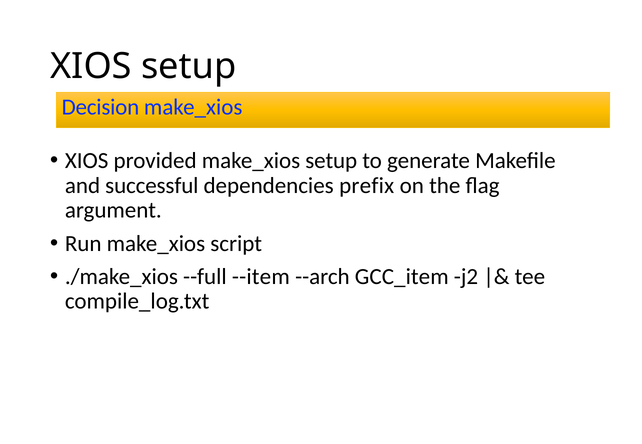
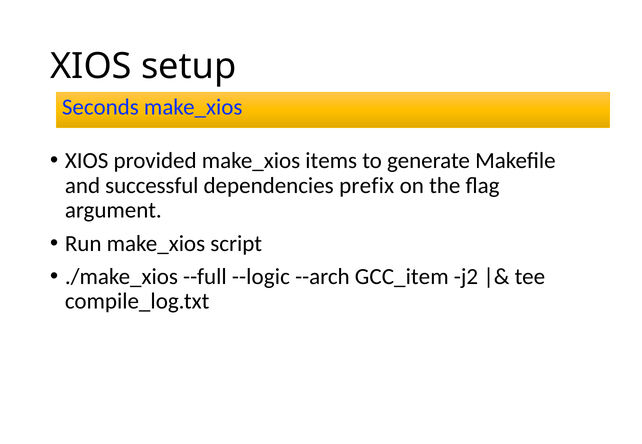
Decision: Decision -> Seconds (100, 107)
make_xios setup: setup -> items (331, 161)
--item: --item -> --logic (261, 277)
